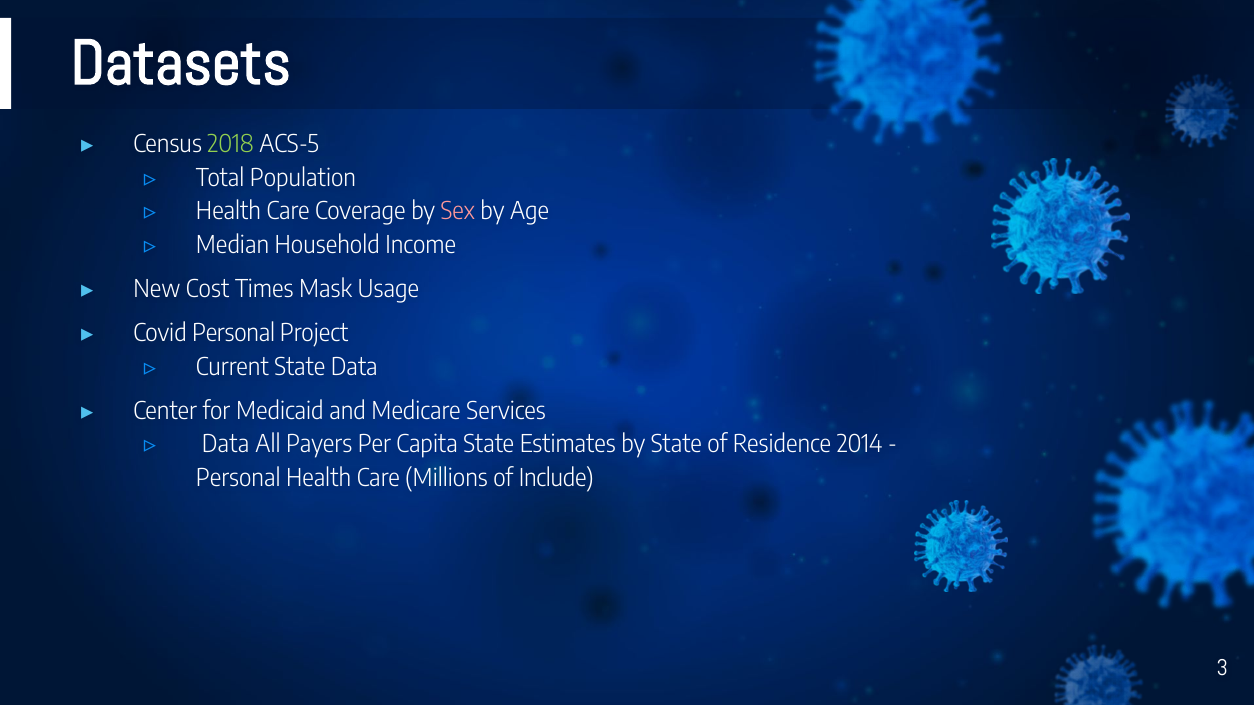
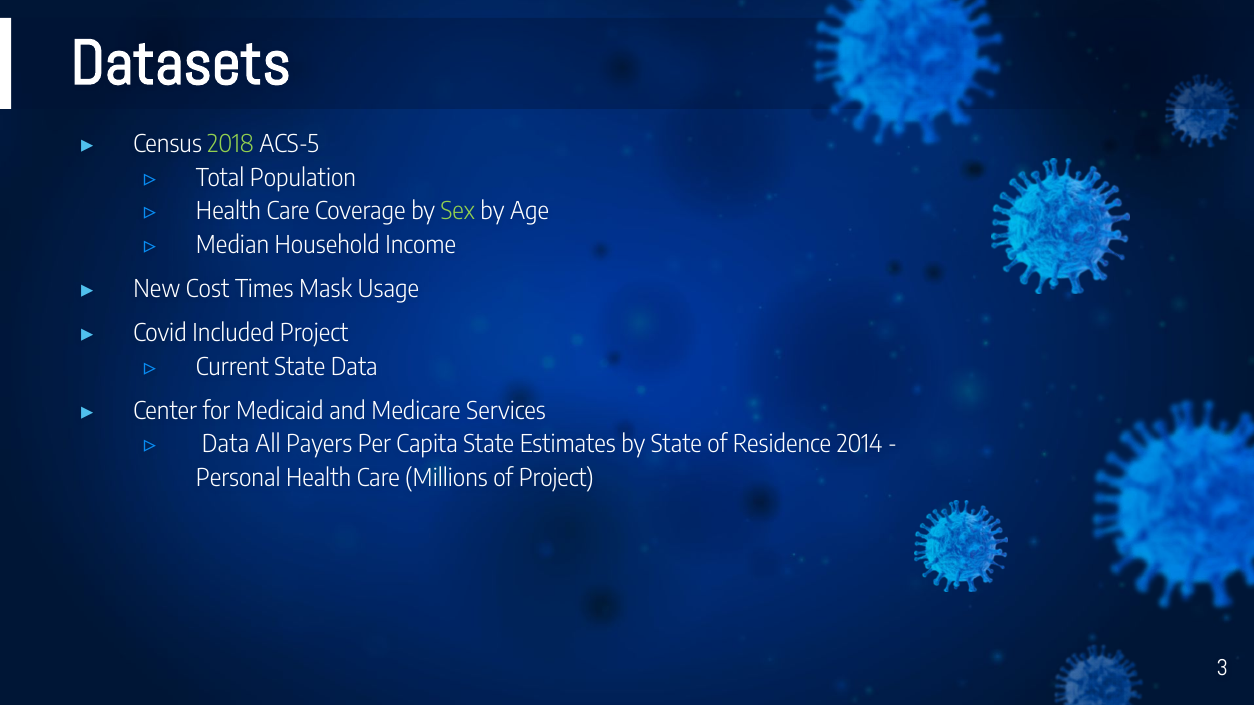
Sex colour: pink -> light green (458, 212)
Covid Personal: Personal -> Included (233, 334)
of Include: Include -> Project (556, 479)
